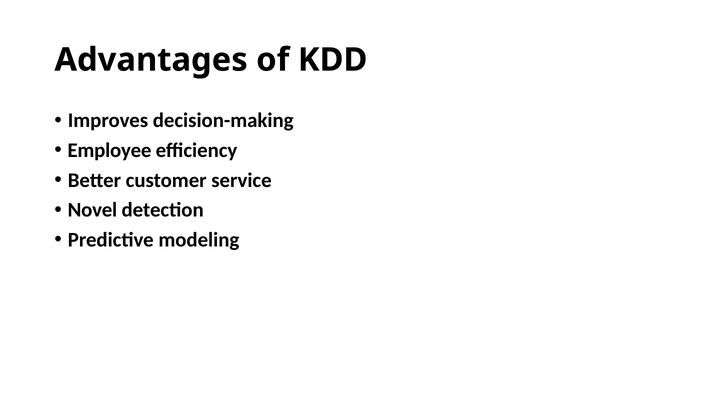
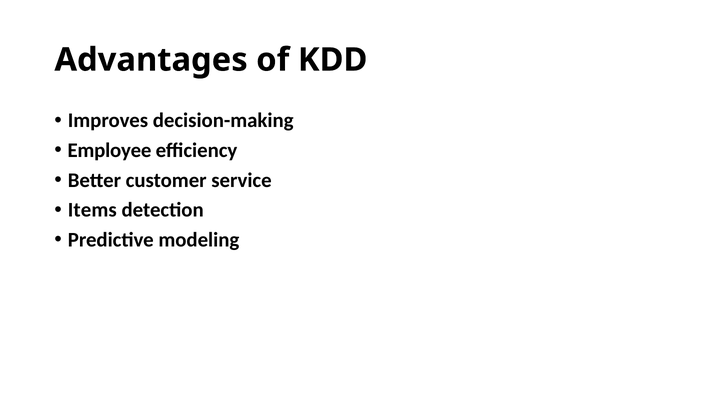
Novel: Novel -> Items (92, 210)
